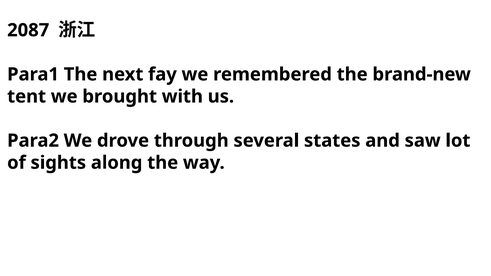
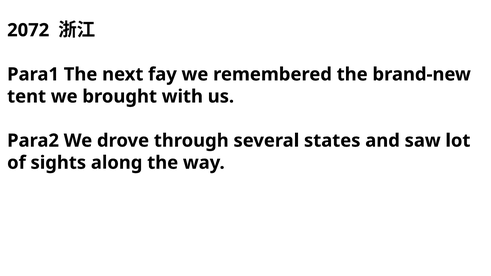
2087: 2087 -> 2072 (28, 30)
